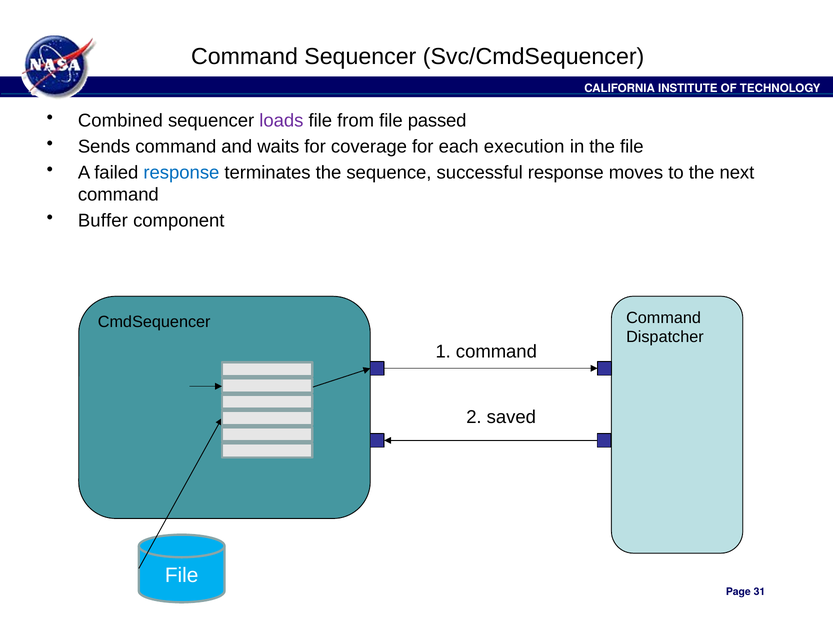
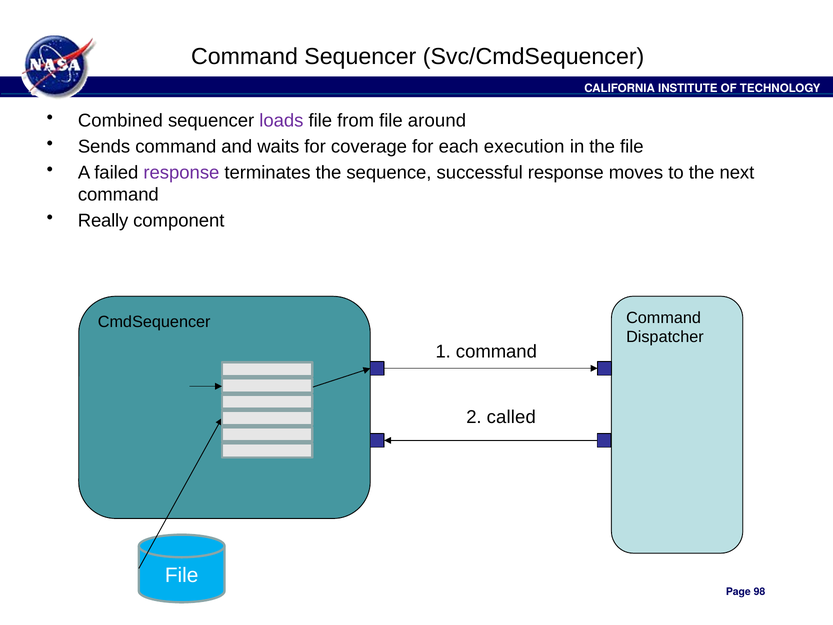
passed: passed -> around (437, 121)
response colour: blue -> purple (181, 172)
Buffer: Buffer -> Really (103, 221)
saved: saved -> called (511, 417)
31: 31 -> 98 (760, 591)
